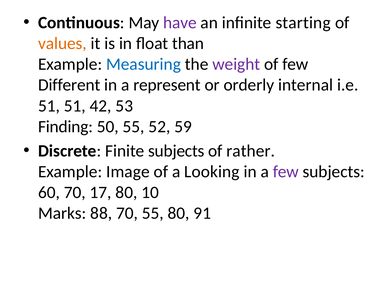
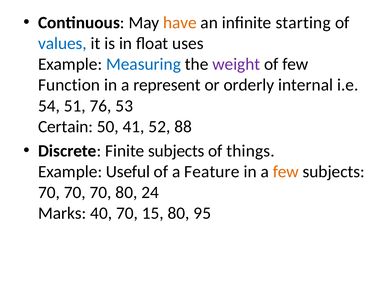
have colour: purple -> orange (180, 23)
values colour: orange -> blue (62, 44)
than: than -> uses (188, 44)
Different: Different -> Function (69, 85)
51: 51 -> 54 (49, 106)
42: 42 -> 76 (101, 106)
Finding: Finding -> Certain (66, 127)
50 55: 55 -> 41 (134, 127)
59: 59 -> 88 (183, 127)
rather: rather -> things (251, 151)
Image: Image -> Useful (128, 172)
Looking: Looking -> Feature (212, 172)
few colour: purple -> orange (286, 172)
60: 60 -> 70 (49, 193)
17: 17 -> 70 (101, 193)
10: 10 -> 24 (150, 193)
88: 88 -> 40 (101, 214)
70 55: 55 -> 15 (153, 214)
91: 91 -> 95 (202, 214)
